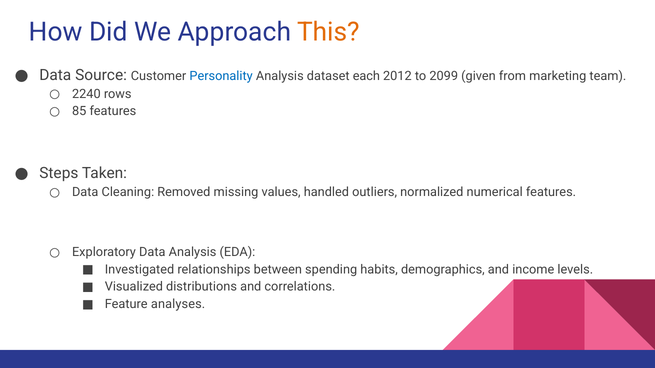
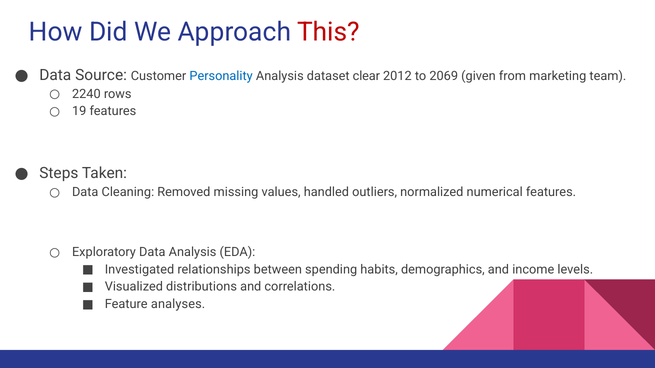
This colour: orange -> red (329, 32)
each: each -> clear (366, 76)
2099: 2099 -> 2069 (444, 76)
85: 85 -> 19 (79, 111)
